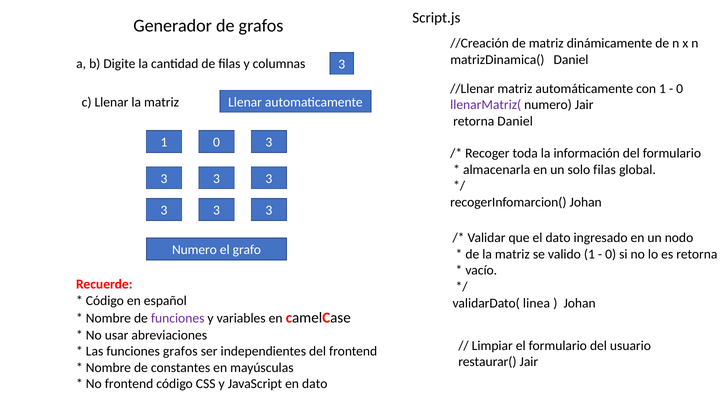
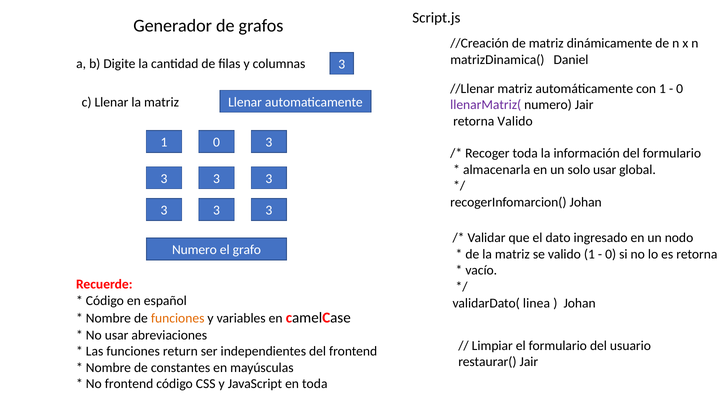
retorna Daniel: Daniel -> Valido (515, 121)
solo filas: filas -> usar (605, 169)
funciones colour: purple -> orange (178, 318)
funciones grafos: grafos -> return (180, 351)
en dato: dato -> toda (315, 384)
